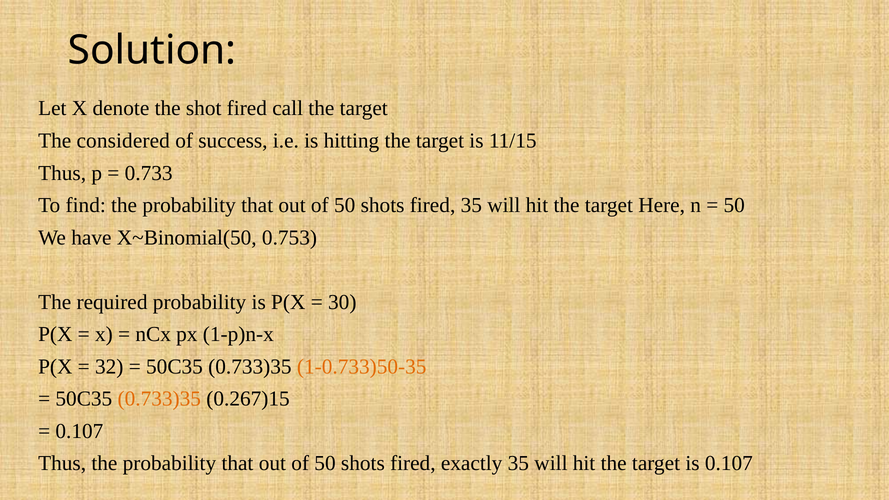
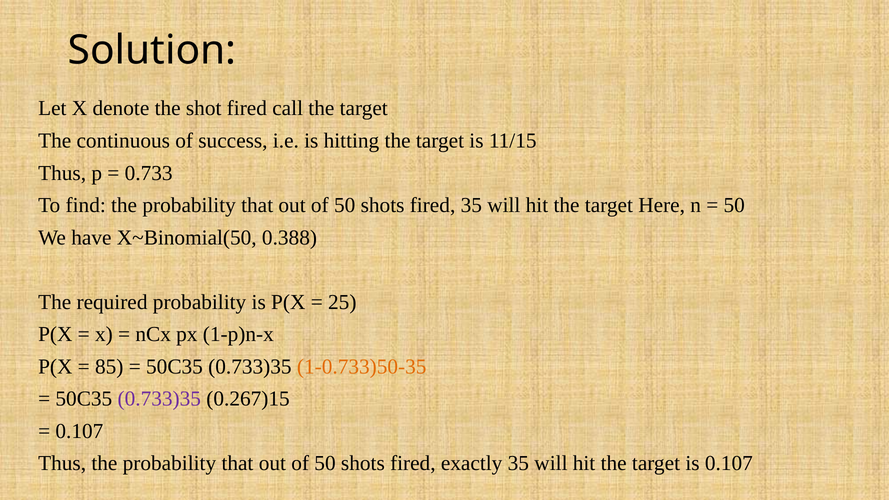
considered: considered -> continuous (123, 141)
0.753: 0.753 -> 0.388 (290, 238)
30: 30 -> 25 (342, 302)
32: 32 -> 85 (109, 367)
0.733)35 colour: orange -> purple (159, 399)
